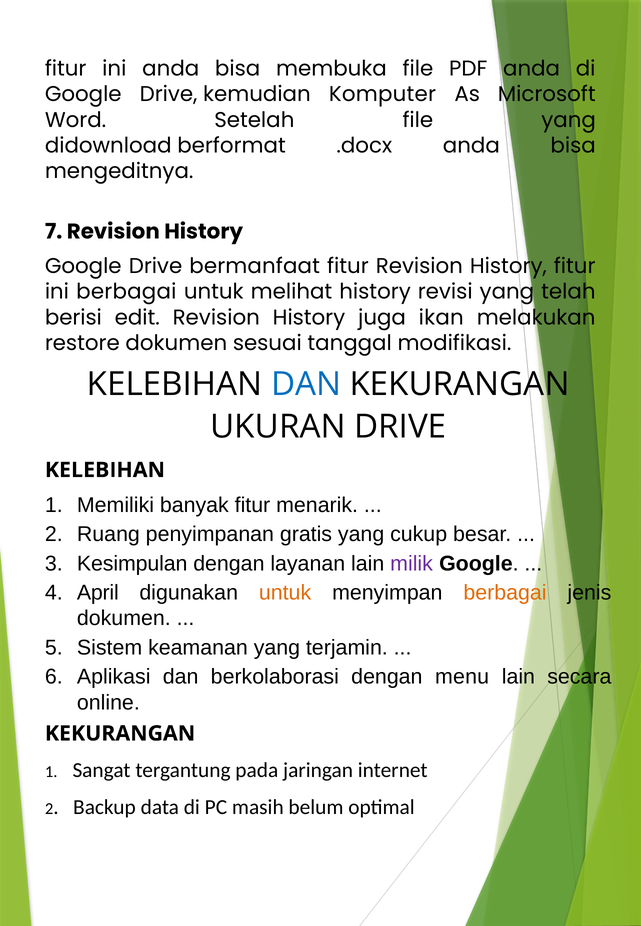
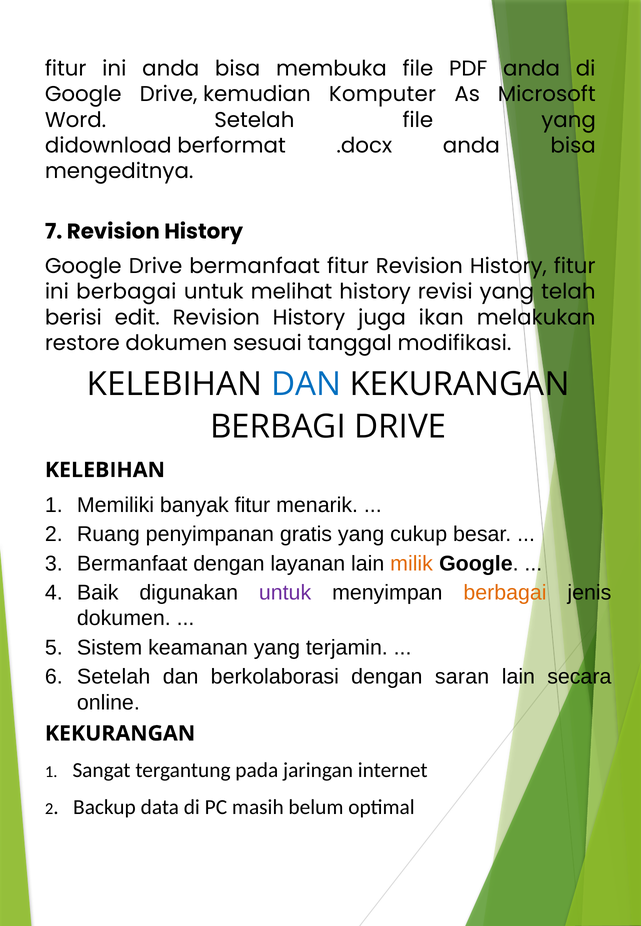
UKURAN: UKURAN -> BERBAGI (278, 427)
Kesimpulan: Kesimpulan -> Bermanfaat (132, 564)
milik colour: purple -> orange (412, 564)
April: April -> Baik (98, 593)
untuk colour: orange -> purple (285, 593)
Aplikasi: Aplikasi -> Setelah (114, 677)
menu: menu -> saran (462, 677)
